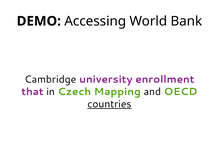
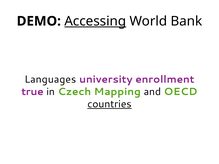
Accessing underline: none -> present (95, 21)
Cambridge: Cambridge -> Languages (50, 79)
that: that -> true (33, 92)
